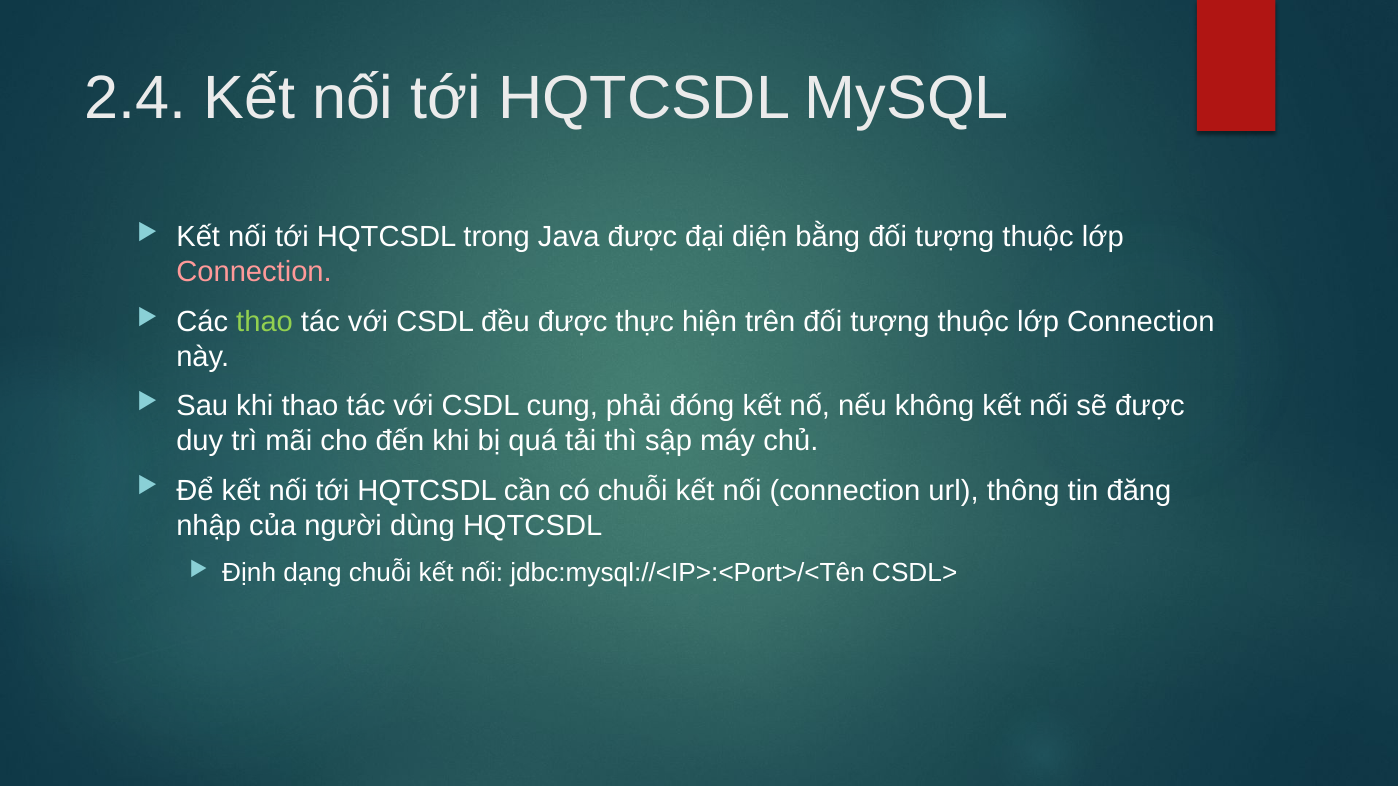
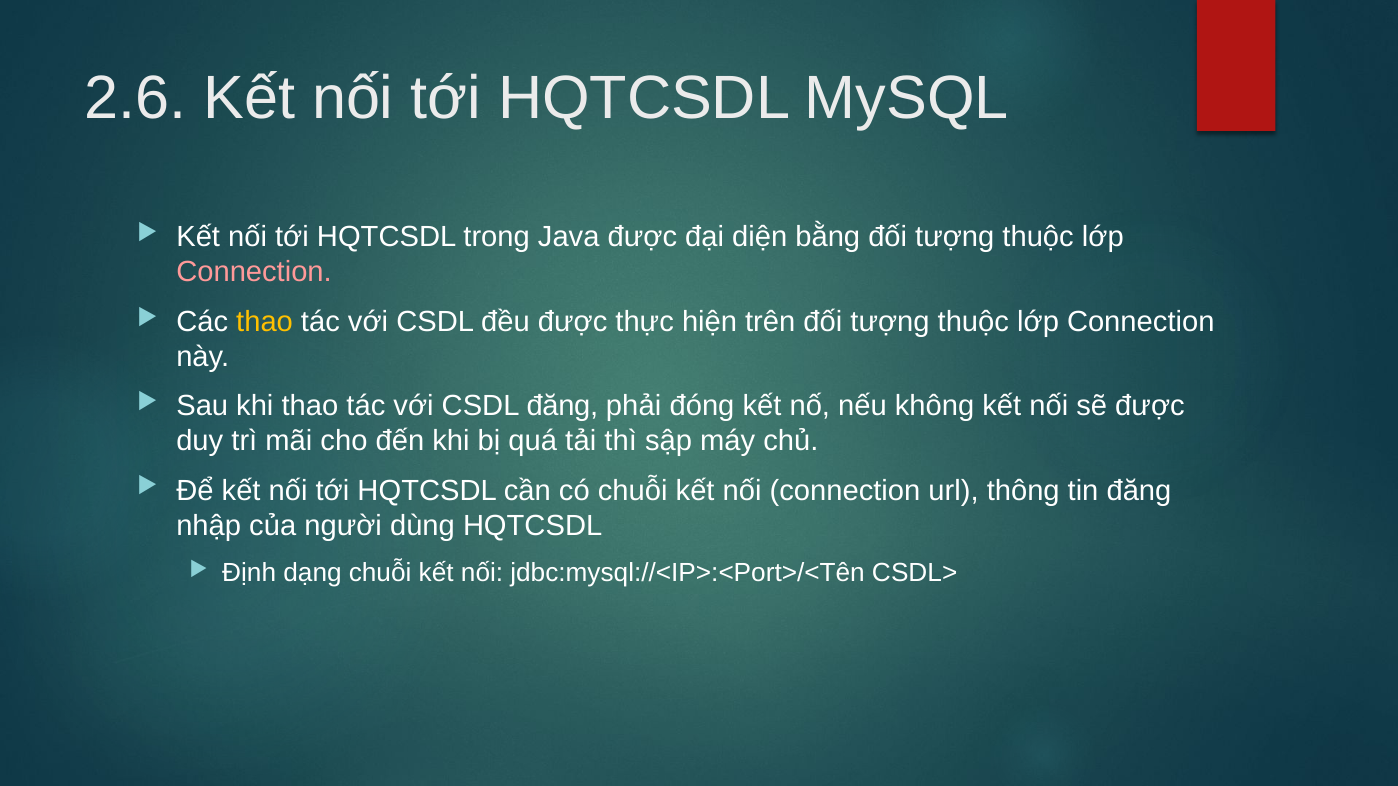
2.4: 2.4 -> 2.6 (135, 98)
thao colour: light green -> yellow (265, 322)
CSDL cung: cung -> đăng (562, 406)
